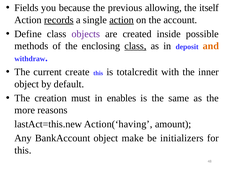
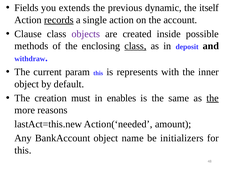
because: because -> extends (74, 8)
allowing: allowing -> dynamic (163, 8)
action underline: present -> none (122, 20)
Define: Define -> Clause (28, 34)
and colour: orange -> black (211, 46)
create: create -> param (78, 72)
totalcredit: totalcredit -> represents (137, 72)
the underline: none -> present (213, 98)
Action(‘having: Action(‘having -> Action(‘needed (118, 124)
make: make -> name (133, 138)
